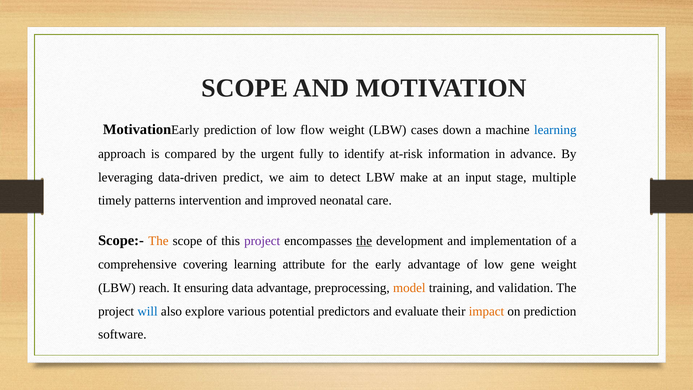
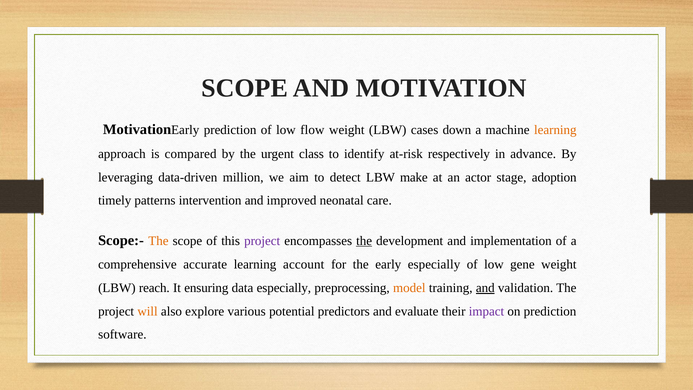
learning colour: blue -> orange (555, 130)
fully: fully -> class (311, 154)
information: information -> respectively (459, 154)
predict: predict -> million (243, 177)
input: input -> actor (478, 177)
multiple: multiple -> adoption (554, 177)
covering: covering -> accurate (205, 264)
attribute: attribute -> account (304, 264)
early advantage: advantage -> especially (434, 264)
data advantage: advantage -> especially (284, 288)
and underline: none -> present (485, 288)
will colour: blue -> orange (148, 311)
impact colour: orange -> purple (486, 311)
